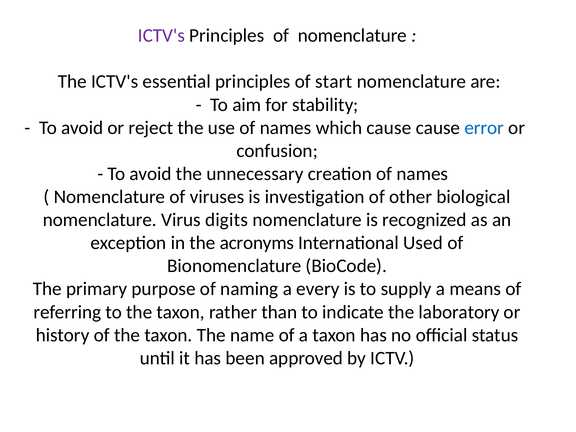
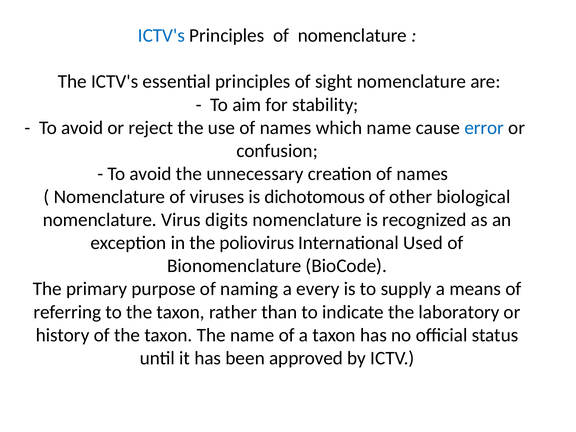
ICTV's colour: purple -> blue (161, 36)
start: start -> sight (334, 82)
which cause: cause -> name (389, 128)
investigation: investigation -> dichotomous (315, 197)
acronyms: acronyms -> poliovirus (257, 243)
